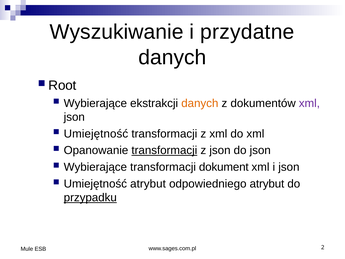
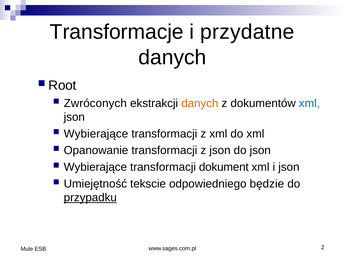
Wyszukiwanie: Wyszukiwanie -> Transformacje (117, 32)
Wybierające: Wybierające -> Zwróconych (95, 103)
xml colour: purple -> blue (309, 103)
Umiejętność: Umiejętność -> Wybierające (96, 134)
transformacji underline: present -> none (164, 150)
Umiejętność atrybut: atrybut -> tekscie (148, 184)
odpowiedniego atrybut: atrybut -> będzie (267, 184)
